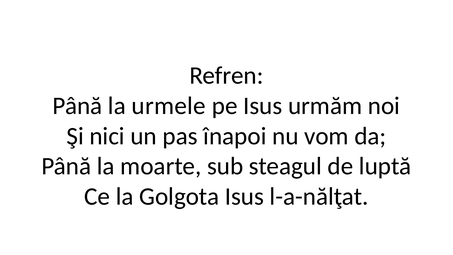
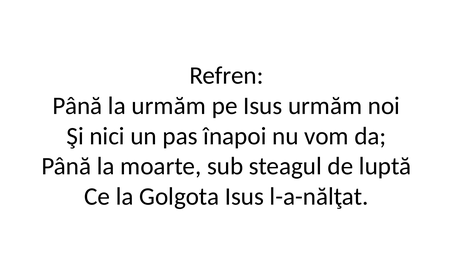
la urmele: urmele -> urmăm (169, 106)
